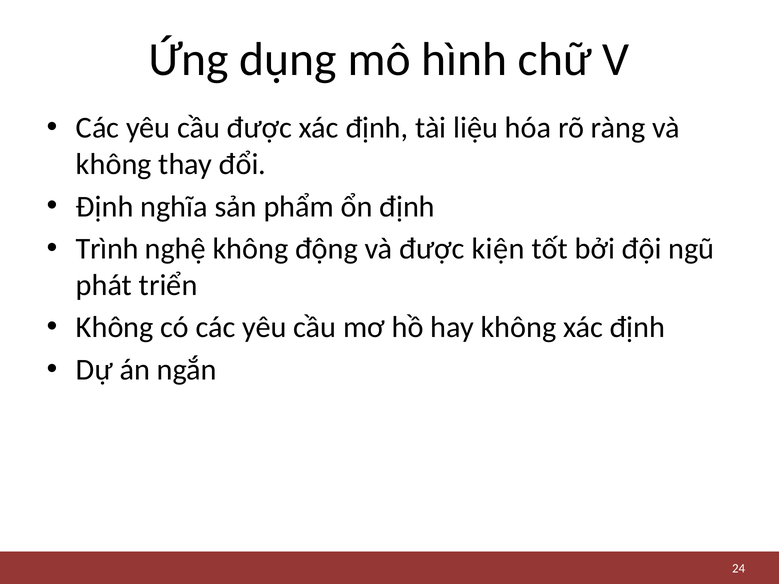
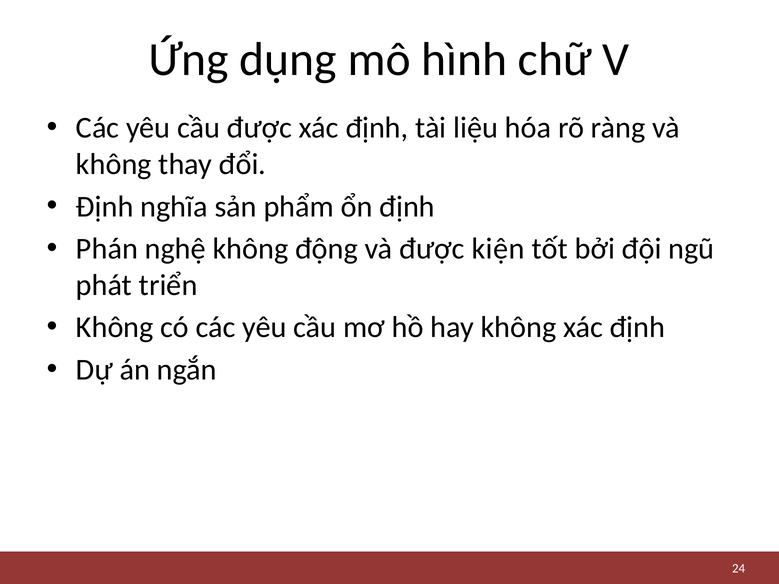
Trình: Trình -> Phán (107, 249)
